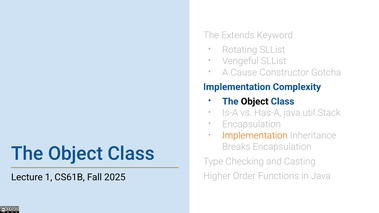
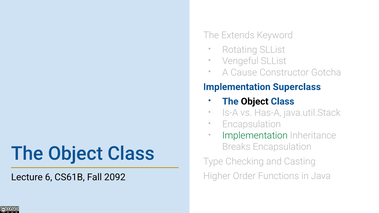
Complexity: Complexity -> Superclass (297, 87)
Implementation colour: orange -> green (255, 136)
1: 1 -> 6 (49, 177)
2025: 2025 -> 2092 (115, 177)
